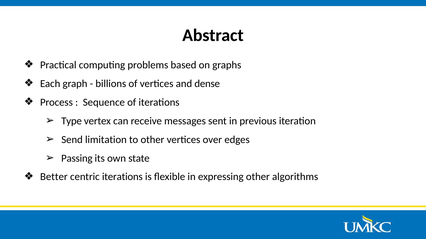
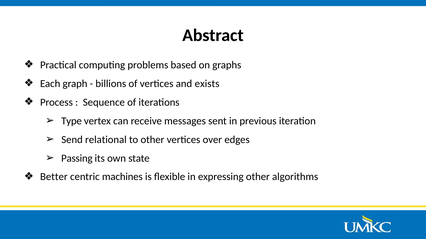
dense: dense -> exists (207, 84)
limitation: limitation -> relational (106, 140)
centric iterations: iterations -> machines (122, 177)
